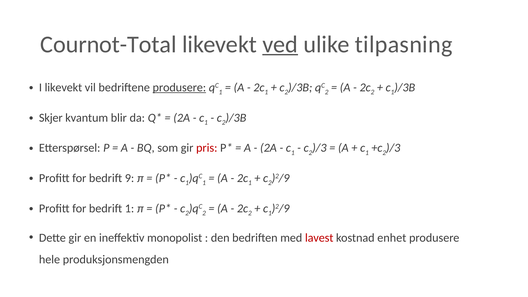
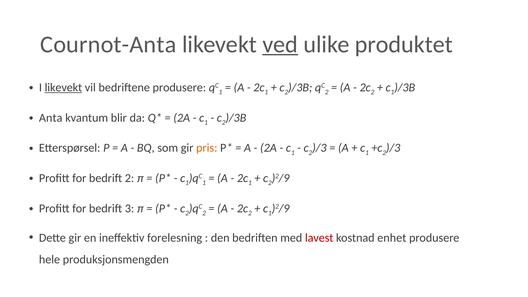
Cournot-Total: Cournot-Total -> Cournot-Anta (108, 44)
tilpasning: tilpasning -> produktet (404, 44)
likevekt underline: none -> present (63, 88)
produsere underline: present -> none (179, 88)
Skjer: Skjer -> Anta (51, 118)
pris colour: red -> orange (207, 148)
bedrift 9: 9 -> 2 (130, 178)
bedrift 1: 1 -> 3 (130, 208)
monopolist: monopolist -> forelesning (175, 238)
